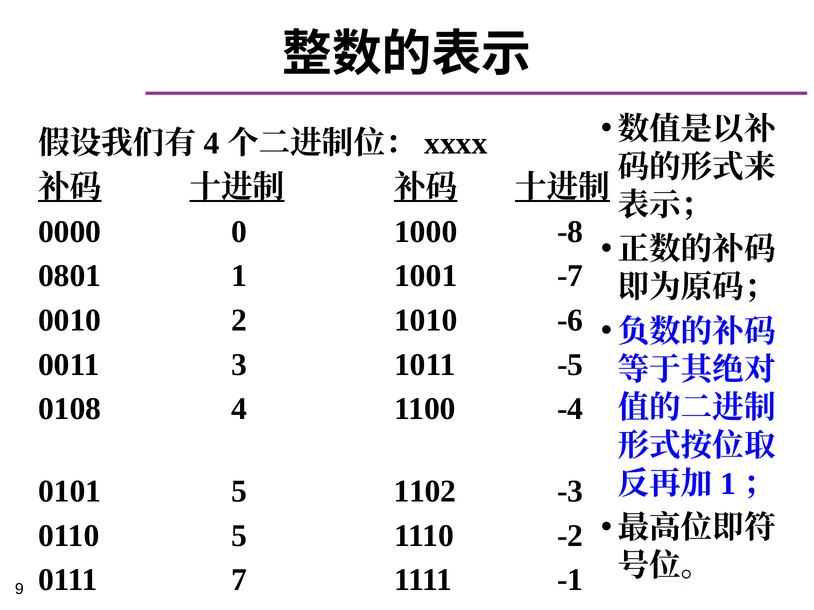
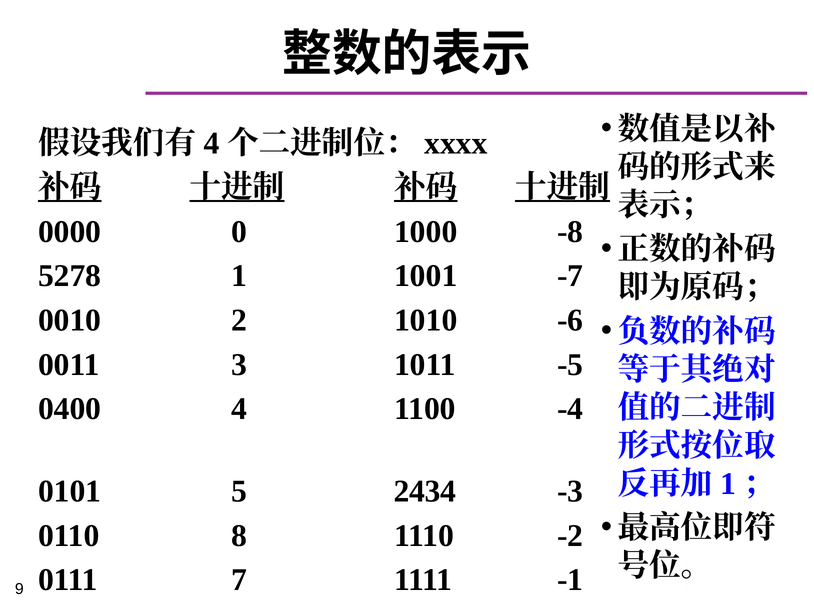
0801: 0801 -> 5278 (70, 276)
0108: 0108 -> 0400 (70, 409)
1102: 1102 -> 2434 (425, 492)
0110 5: 5 -> 8 (239, 536)
